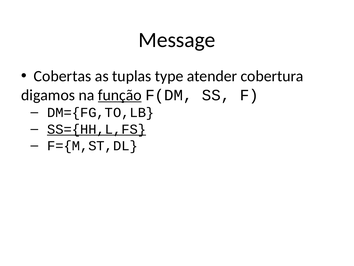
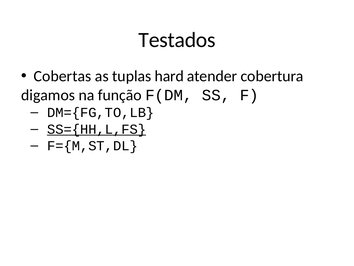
Message: Message -> Testados (177, 40)
type: type -> hard (169, 76)
função underline: present -> none (120, 95)
